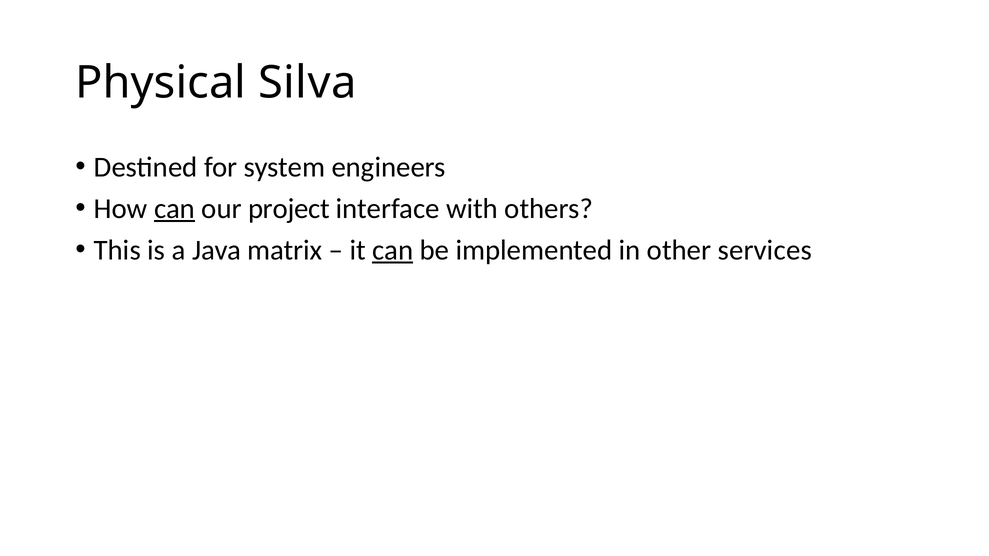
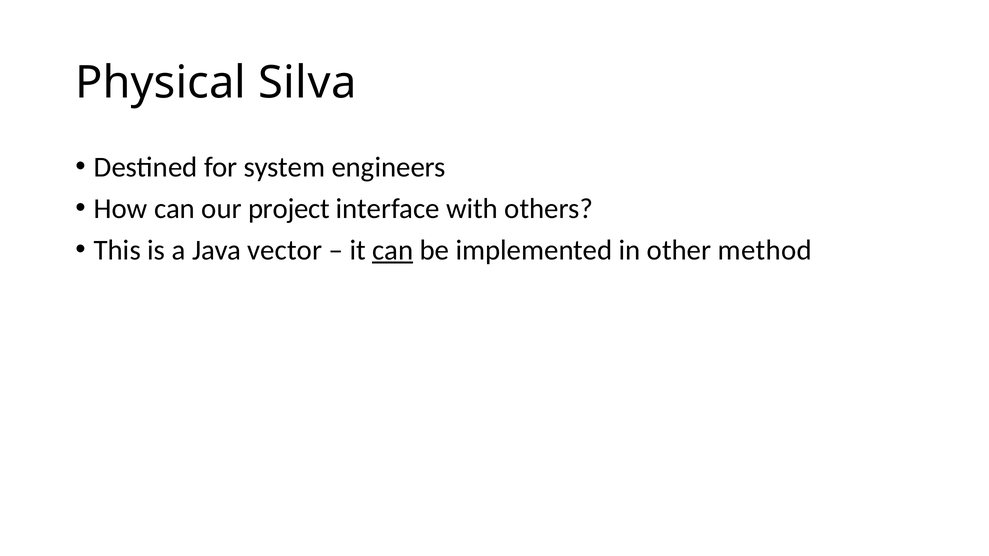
can underline: present -> none (174, 209)
matrix: matrix -> vector (285, 250)
services: services -> method (765, 250)
